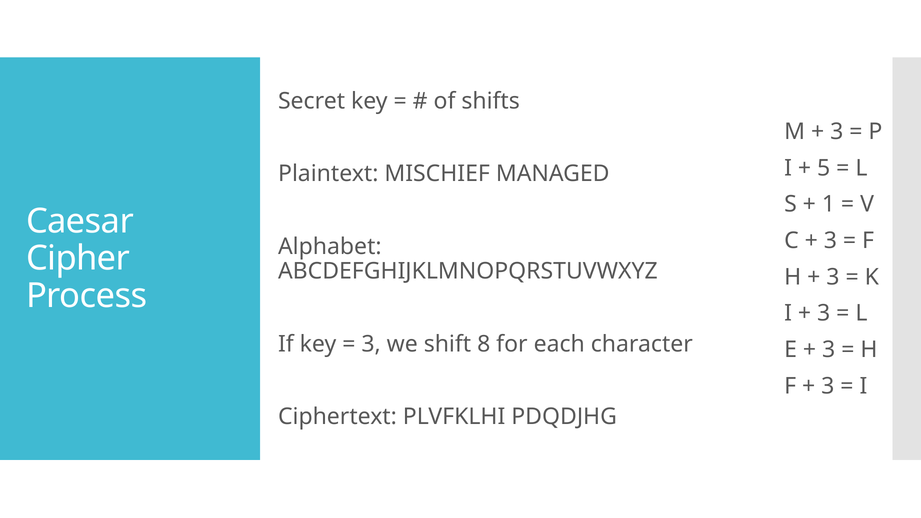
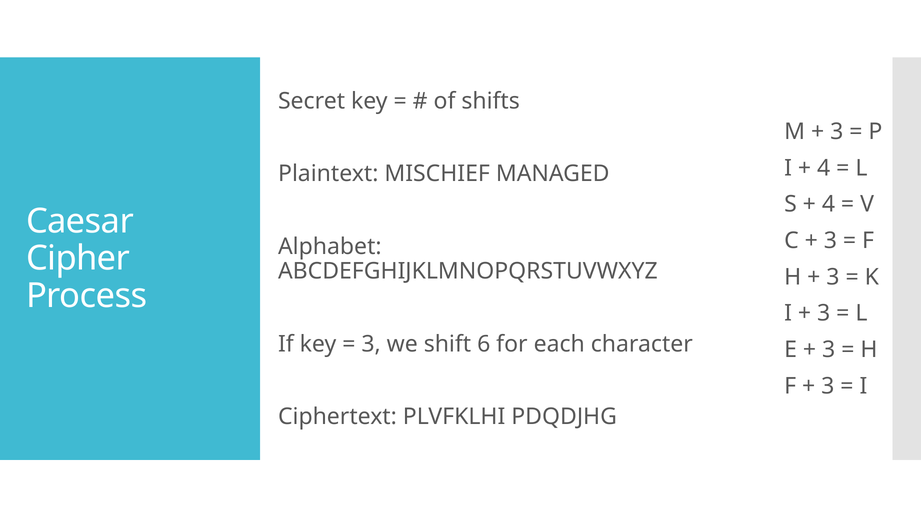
5: 5 -> 4 (824, 168)
1: 1 -> 4 (828, 204)
8: 8 -> 6 (484, 344)
